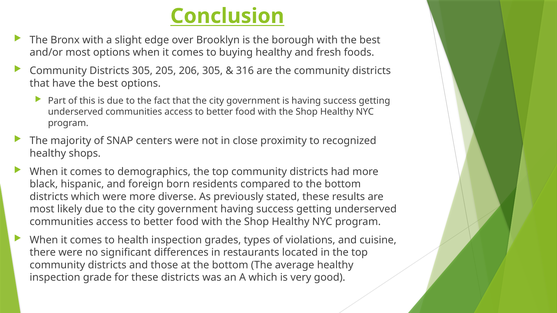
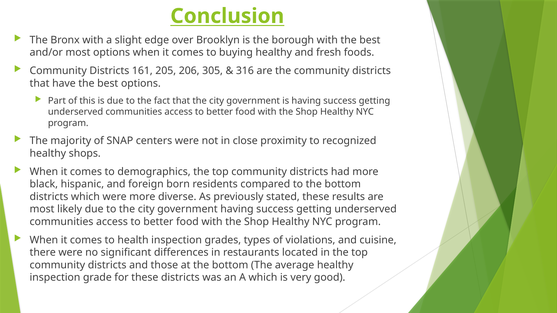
Districts 305: 305 -> 161 (142, 71)
